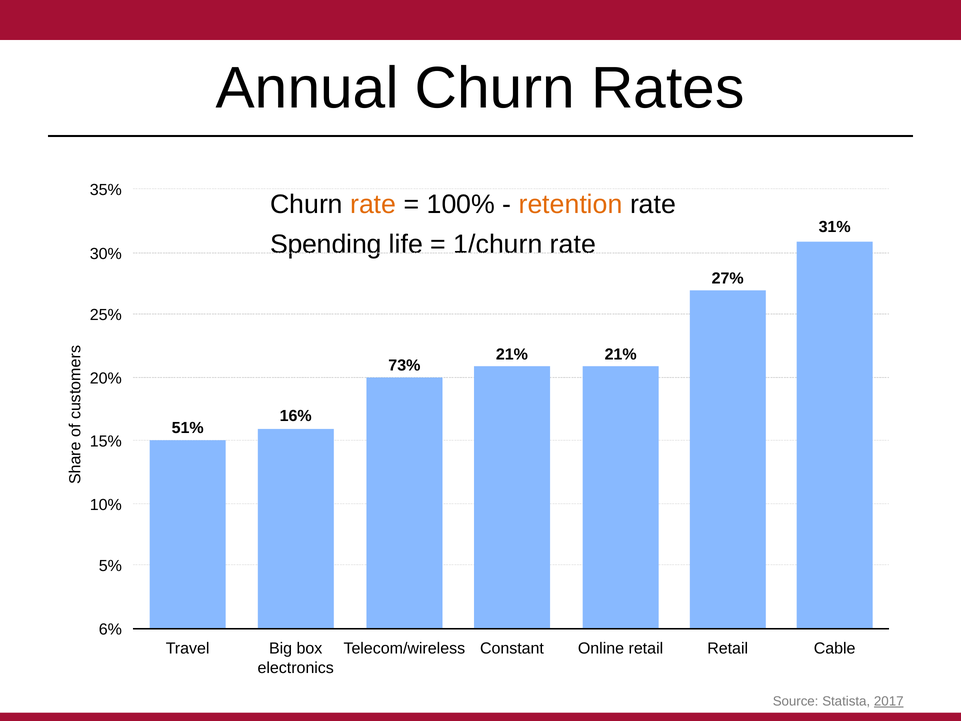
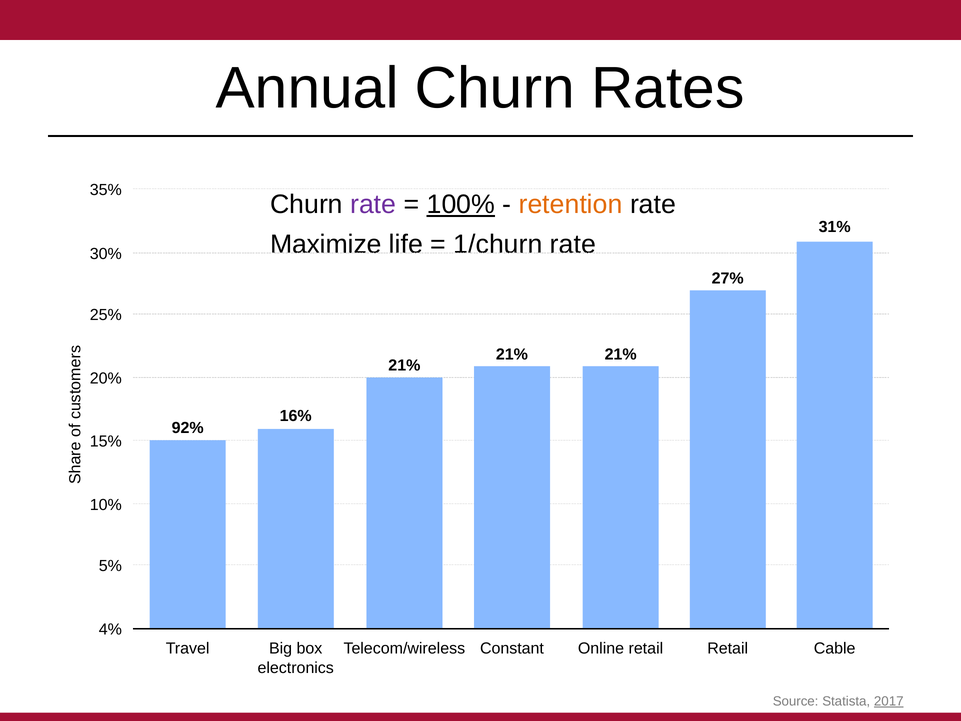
rate colour: orange -> purple (373, 204)
100% underline: none -> present (461, 204)
Spending: Spending -> Maximize (326, 245)
73%: 73% -> 21% (404, 365)
51%: 51% -> 92% (188, 428)
6%: 6% -> 4% (110, 629)
